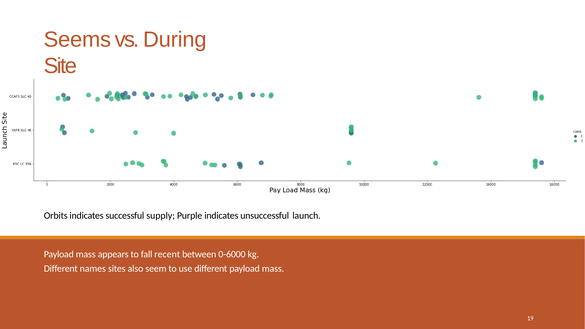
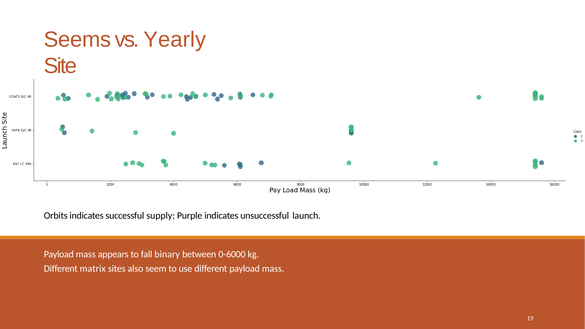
During: During -> Yearly (175, 40)
recent: recent -> binary (167, 254)
names: names -> matrix (93, 269)
